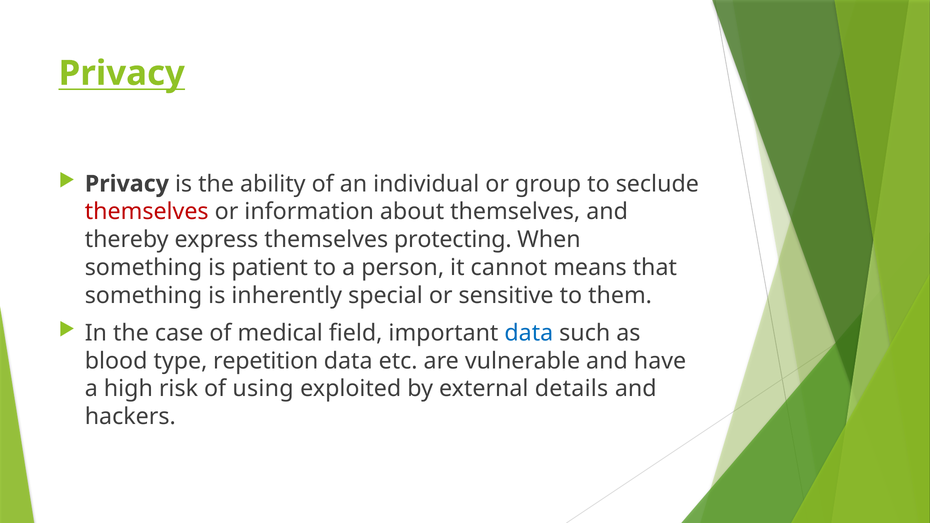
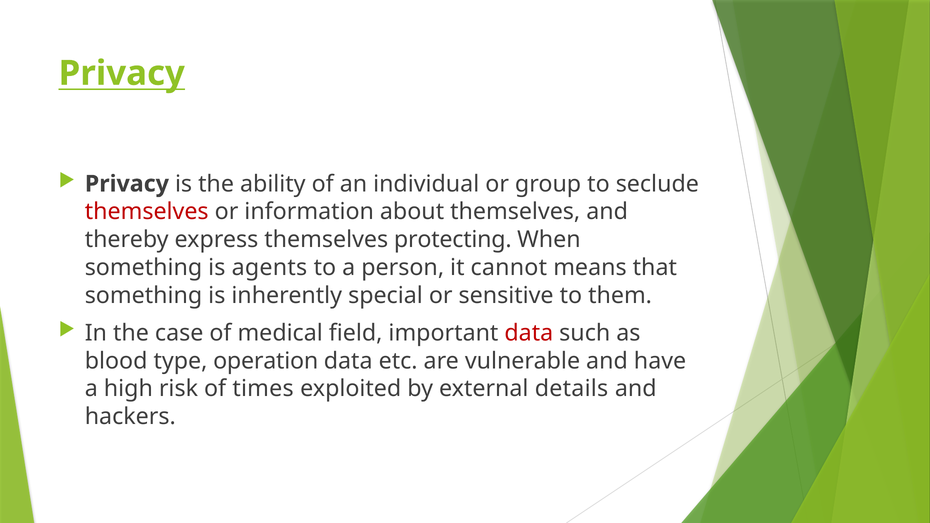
patient: patient -> agents (269, 268)
data colour: blue -> red (529, 333)
repetition: repetition -> operation (266, 361)
using: using -> times (263, 389)
